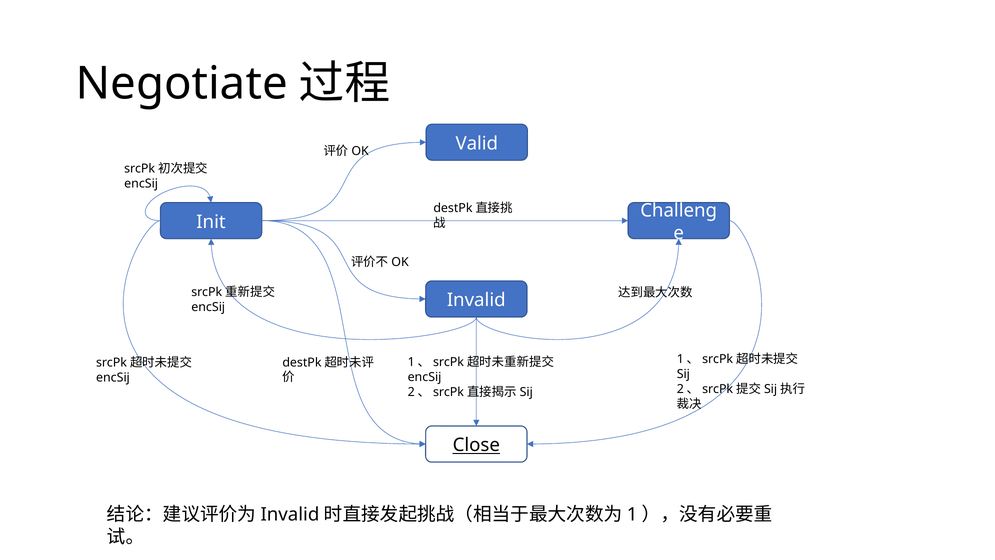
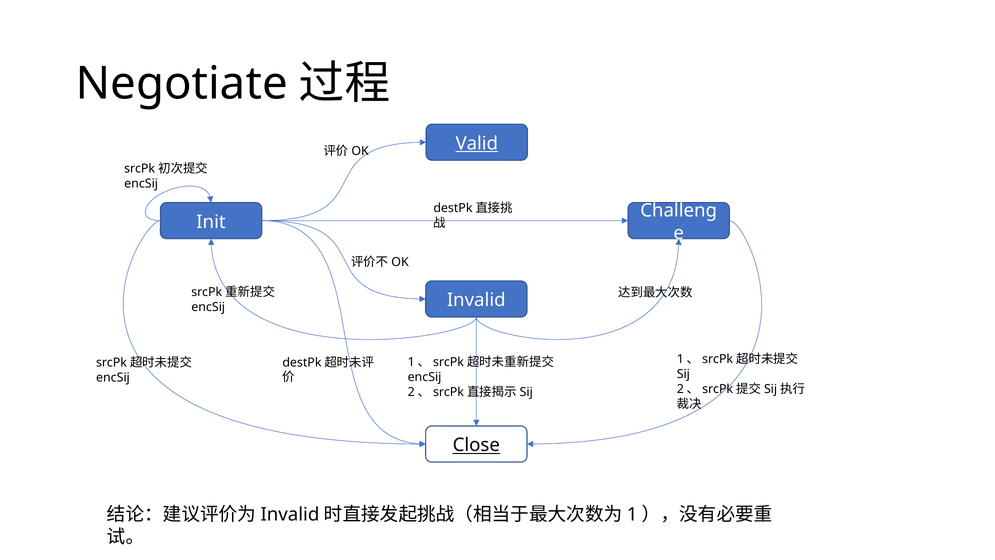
Valid underline: none -> present (477, 143)
